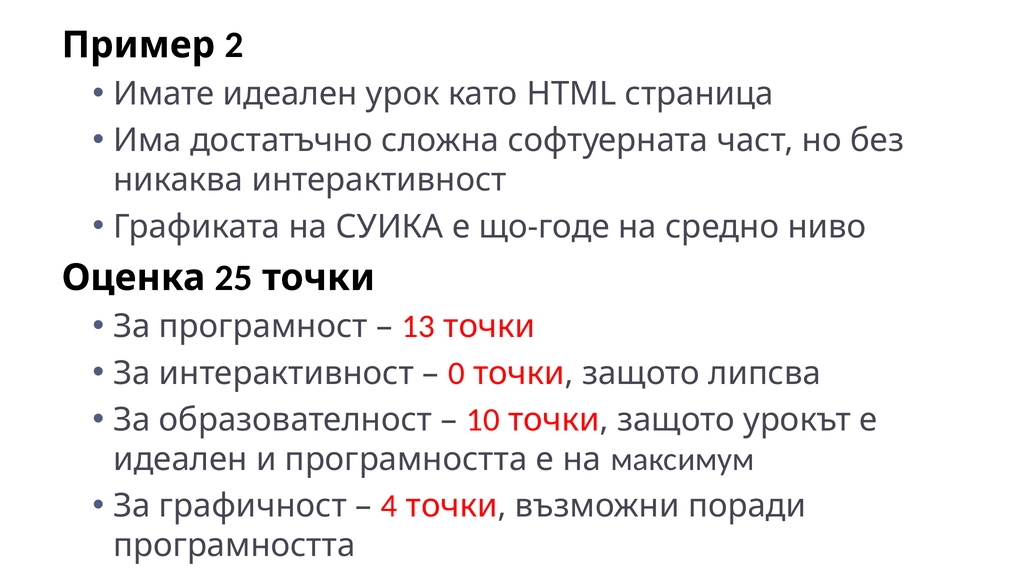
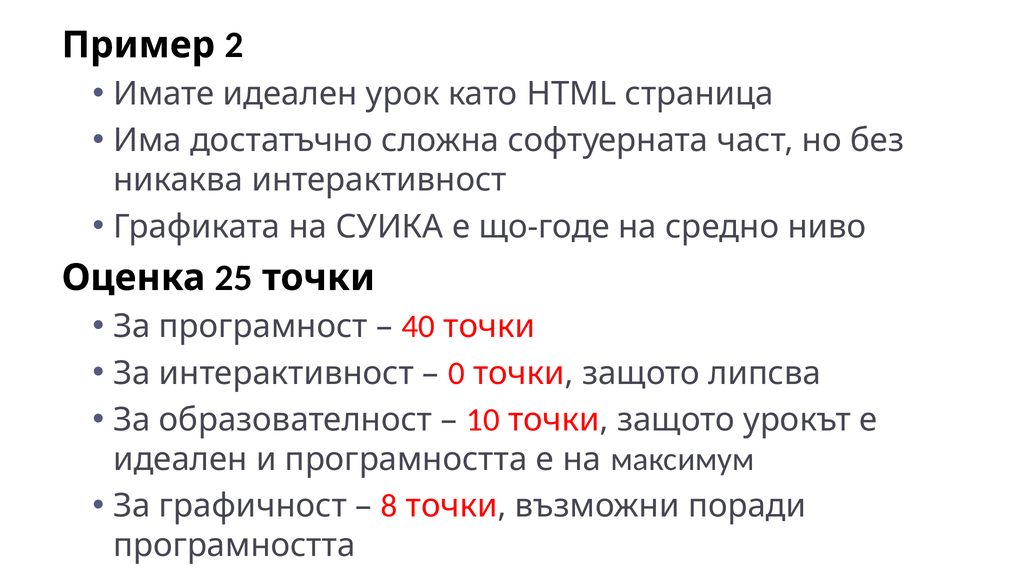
13: 13 -> 40 (418, 326)
4: 4 -> 8 (389, 506)
